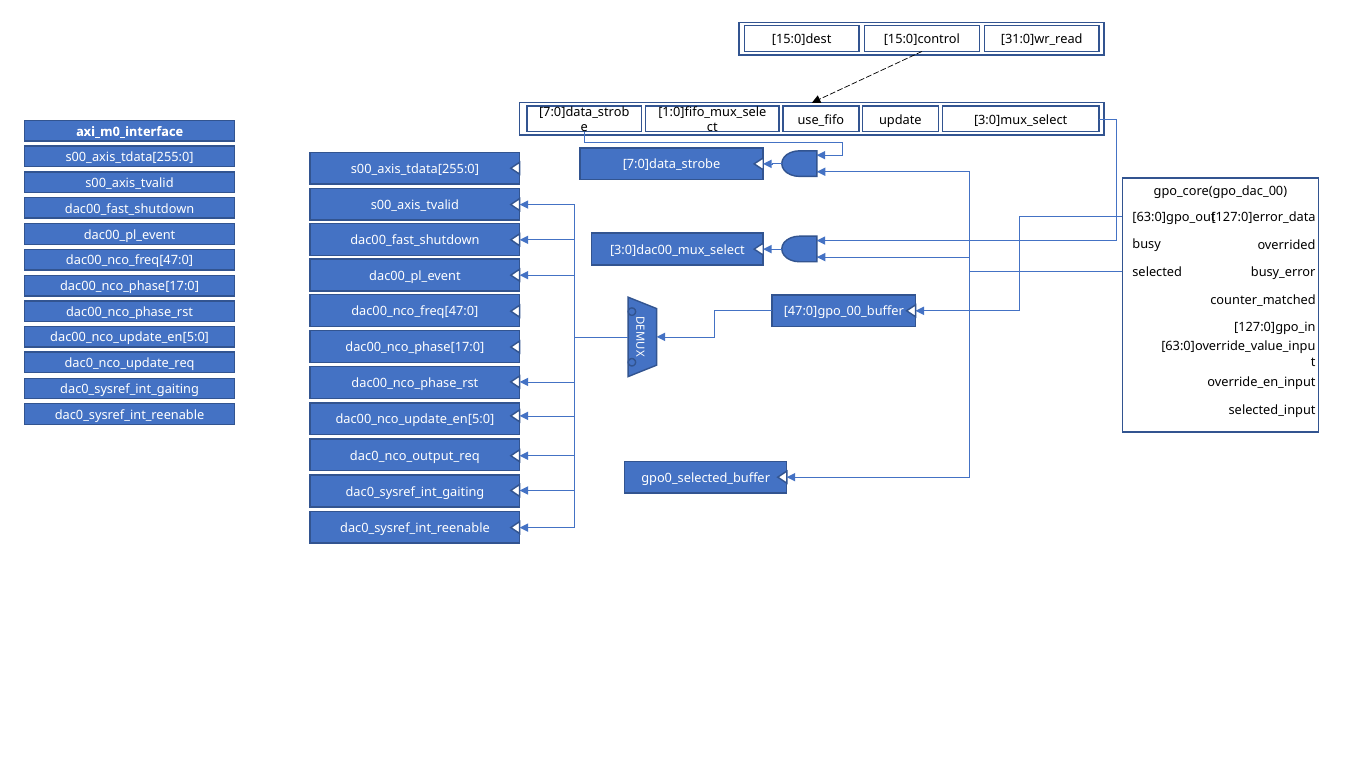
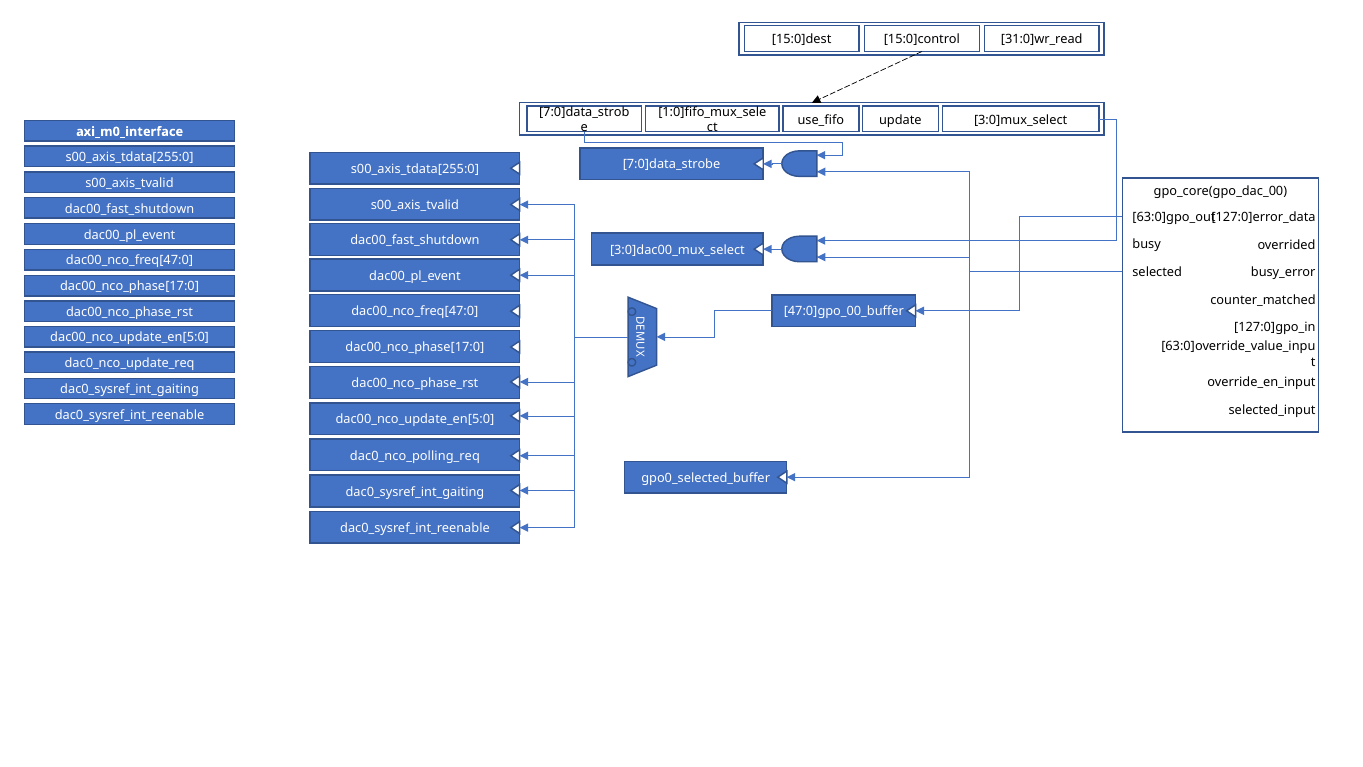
dac0_nco_output_req: dac0_nco_output_req -> dac0_nco_polling_req (415, 456)
